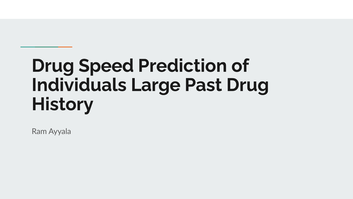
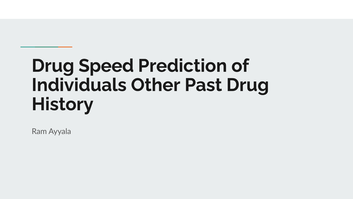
Large: Large -> Other (156, 85)
